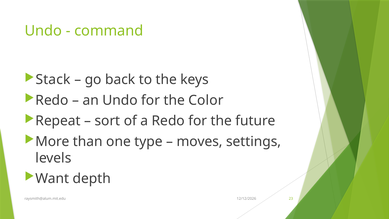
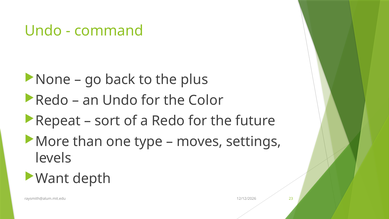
Stack: Stack -> None (53, 80)
keys: keys -> plus (194, 80)
